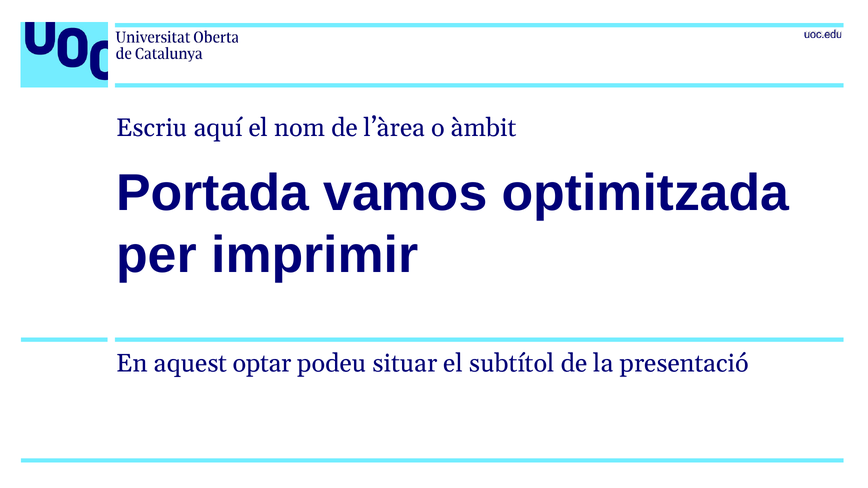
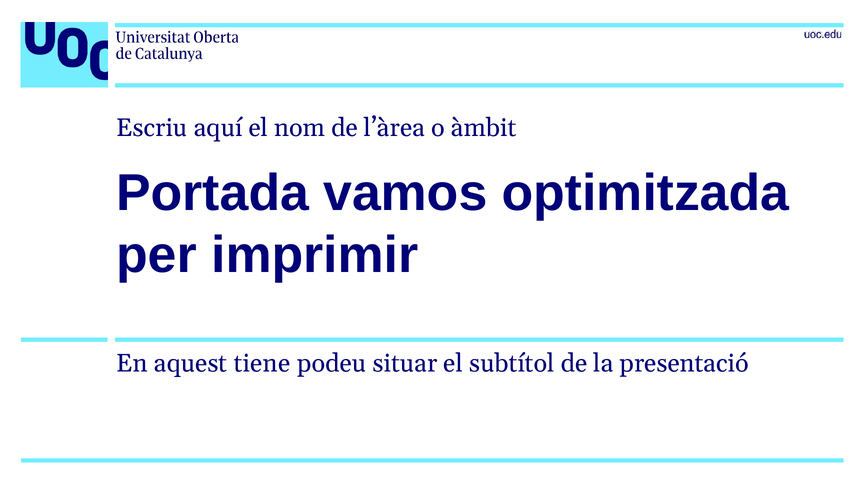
optar: optar -> tiene (262, 363)
